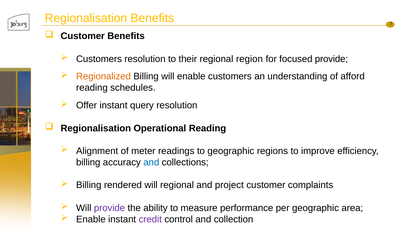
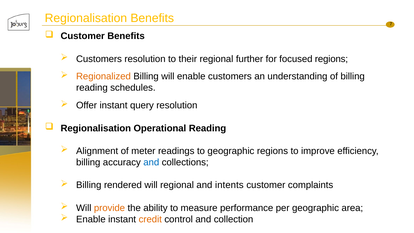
region: region -> further (250, 59)
focused provide: provide -> regions (331, 59)
of afford: afford -> billing (353, 76)
project: project -> intents (229, 185)
provide colour: purple -> orange (109, 208)
credit colour: purple -> orange (150, 219)
